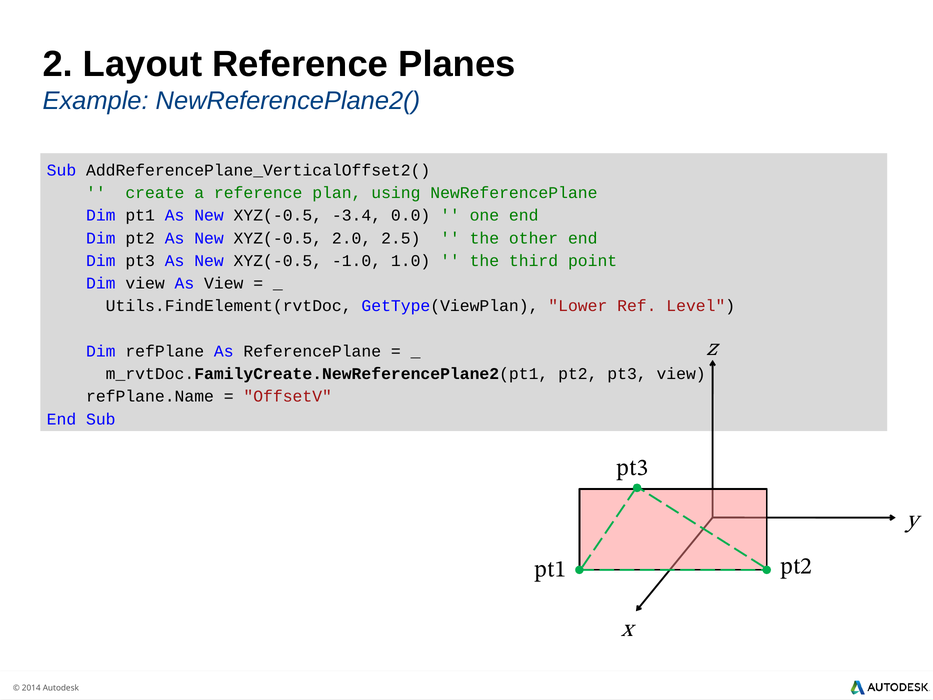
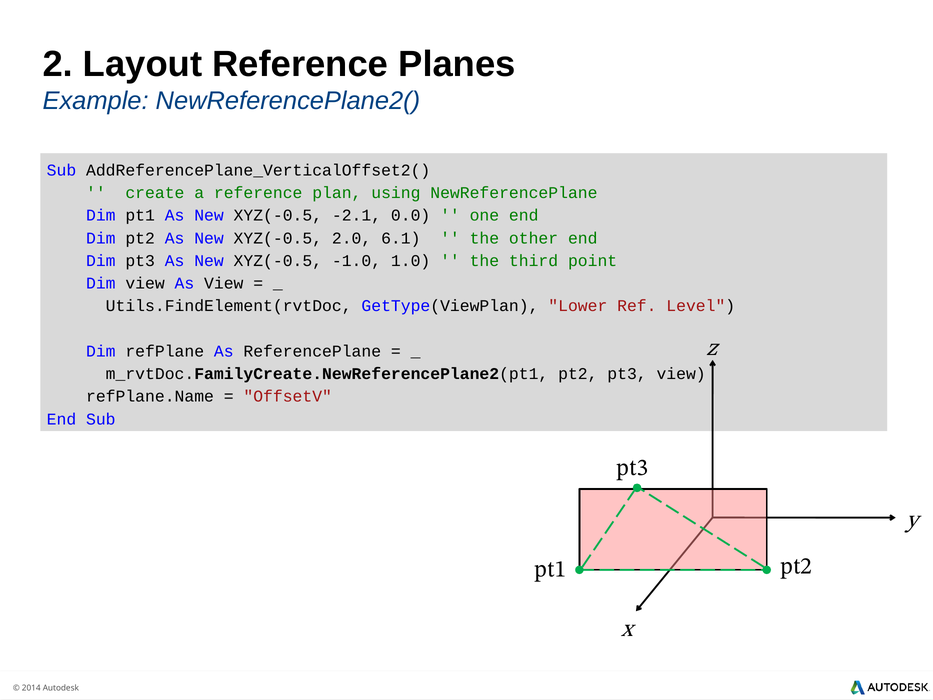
-3.4: -3.4 -> -2.1 (357, 215)
2.5: 2.5 -> 6.1 (401, 238)
